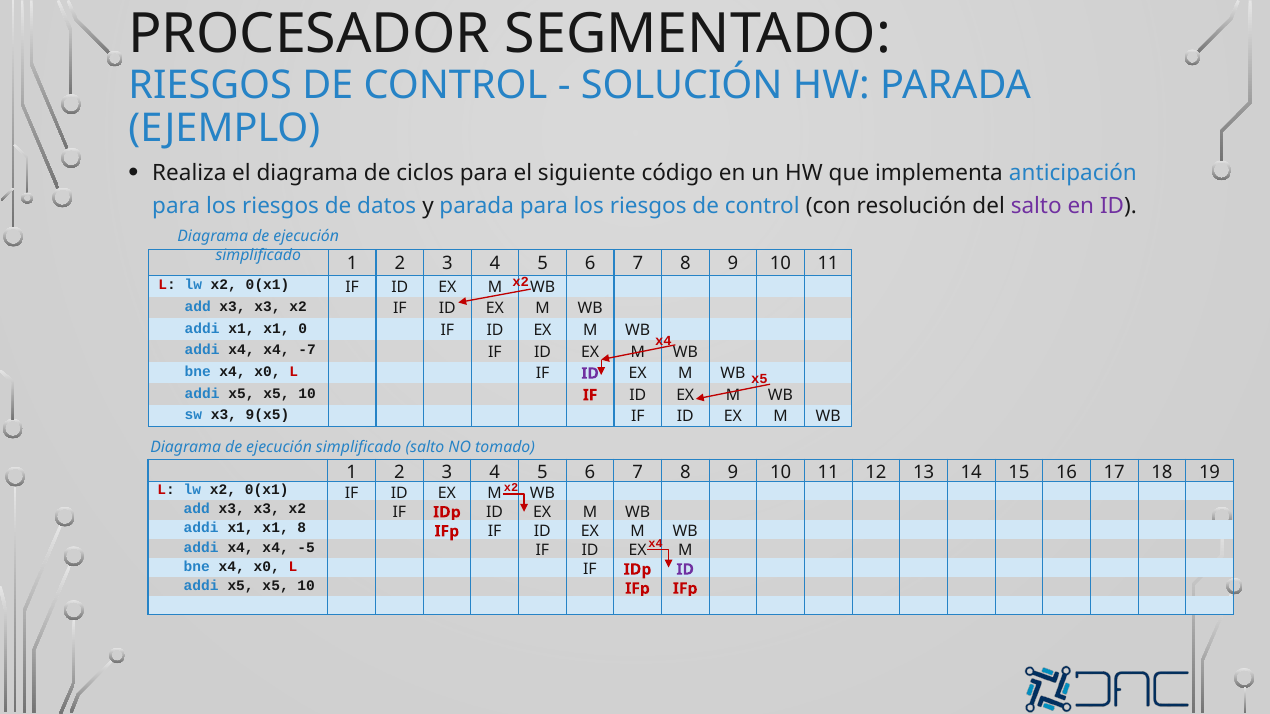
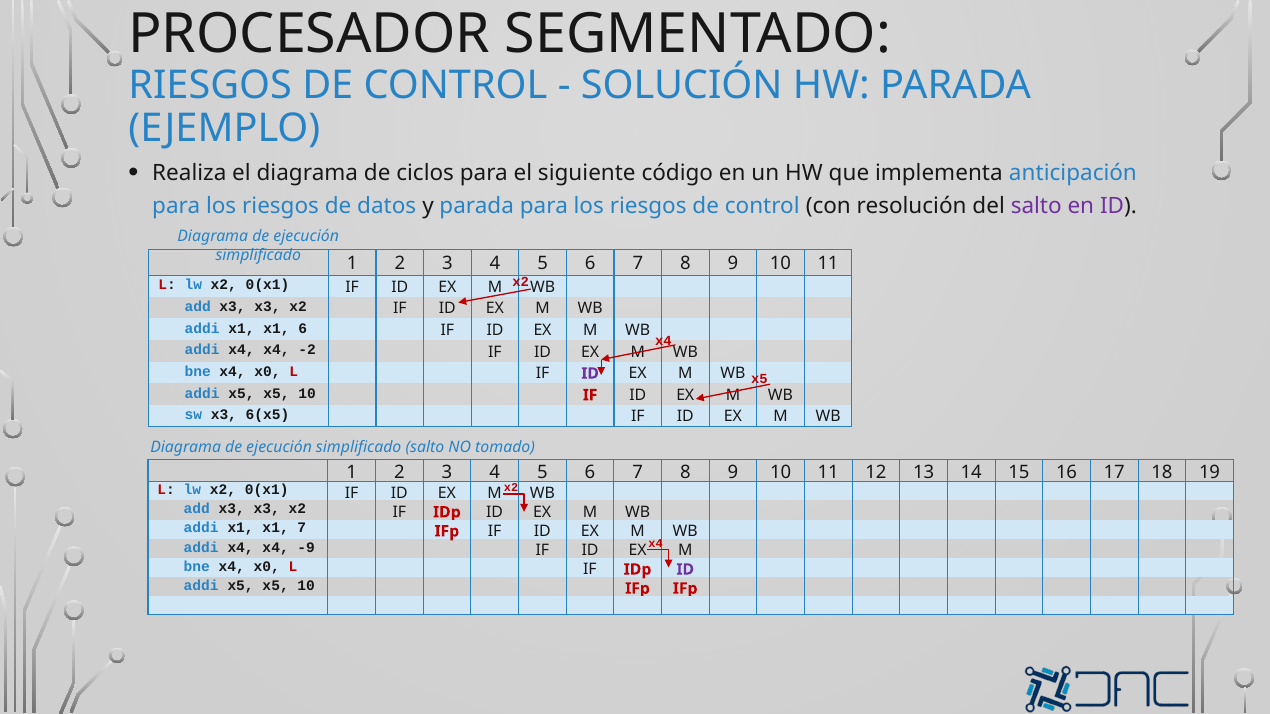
x1 0: 0 -> 6 (303, 328)
-7: -7 -> -2 (307, 350)
9(x5: 9(x5 -> 6(x5 (268, 415)
x1 8: 8 -> 7 (302, 528)
-5: -5 -> -9 (306, 547)
